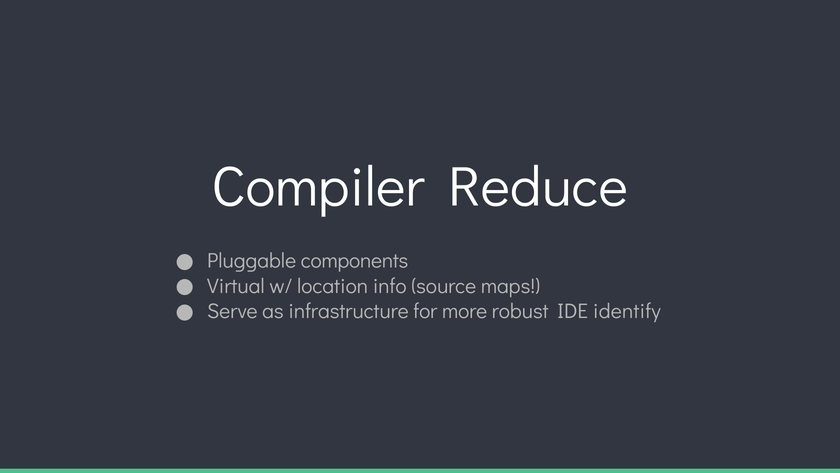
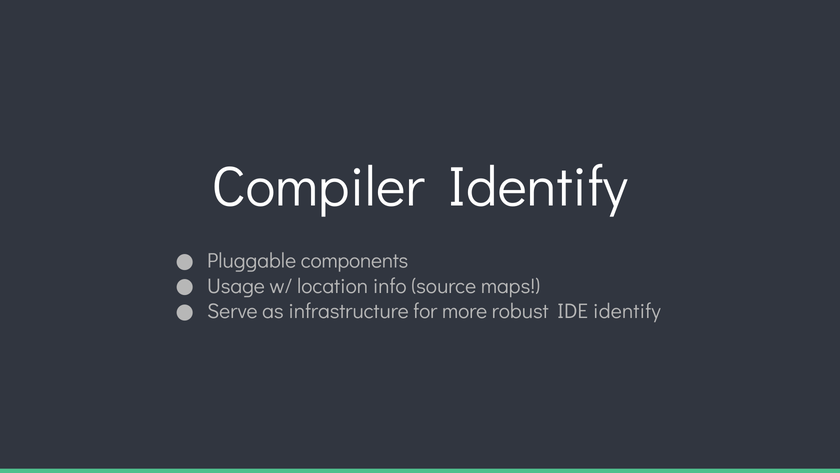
Compiler Reduce: Reduce -> Identify (538, 187)
Virtual: Virtual -> Usage (236, 286)
